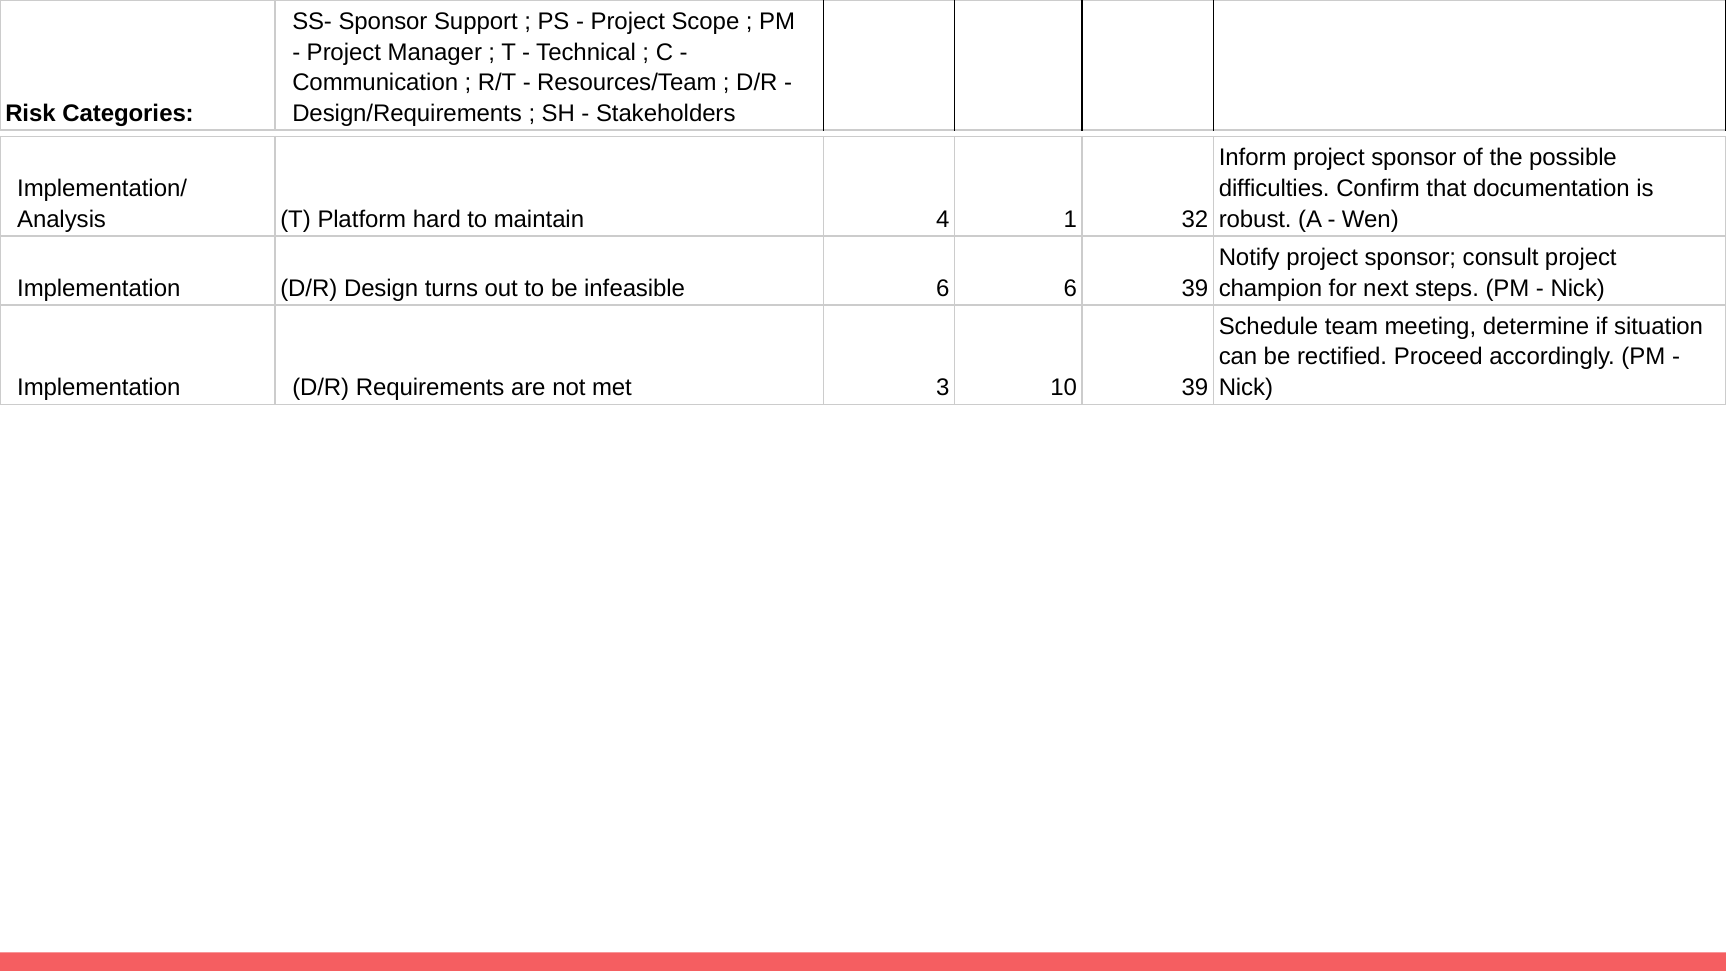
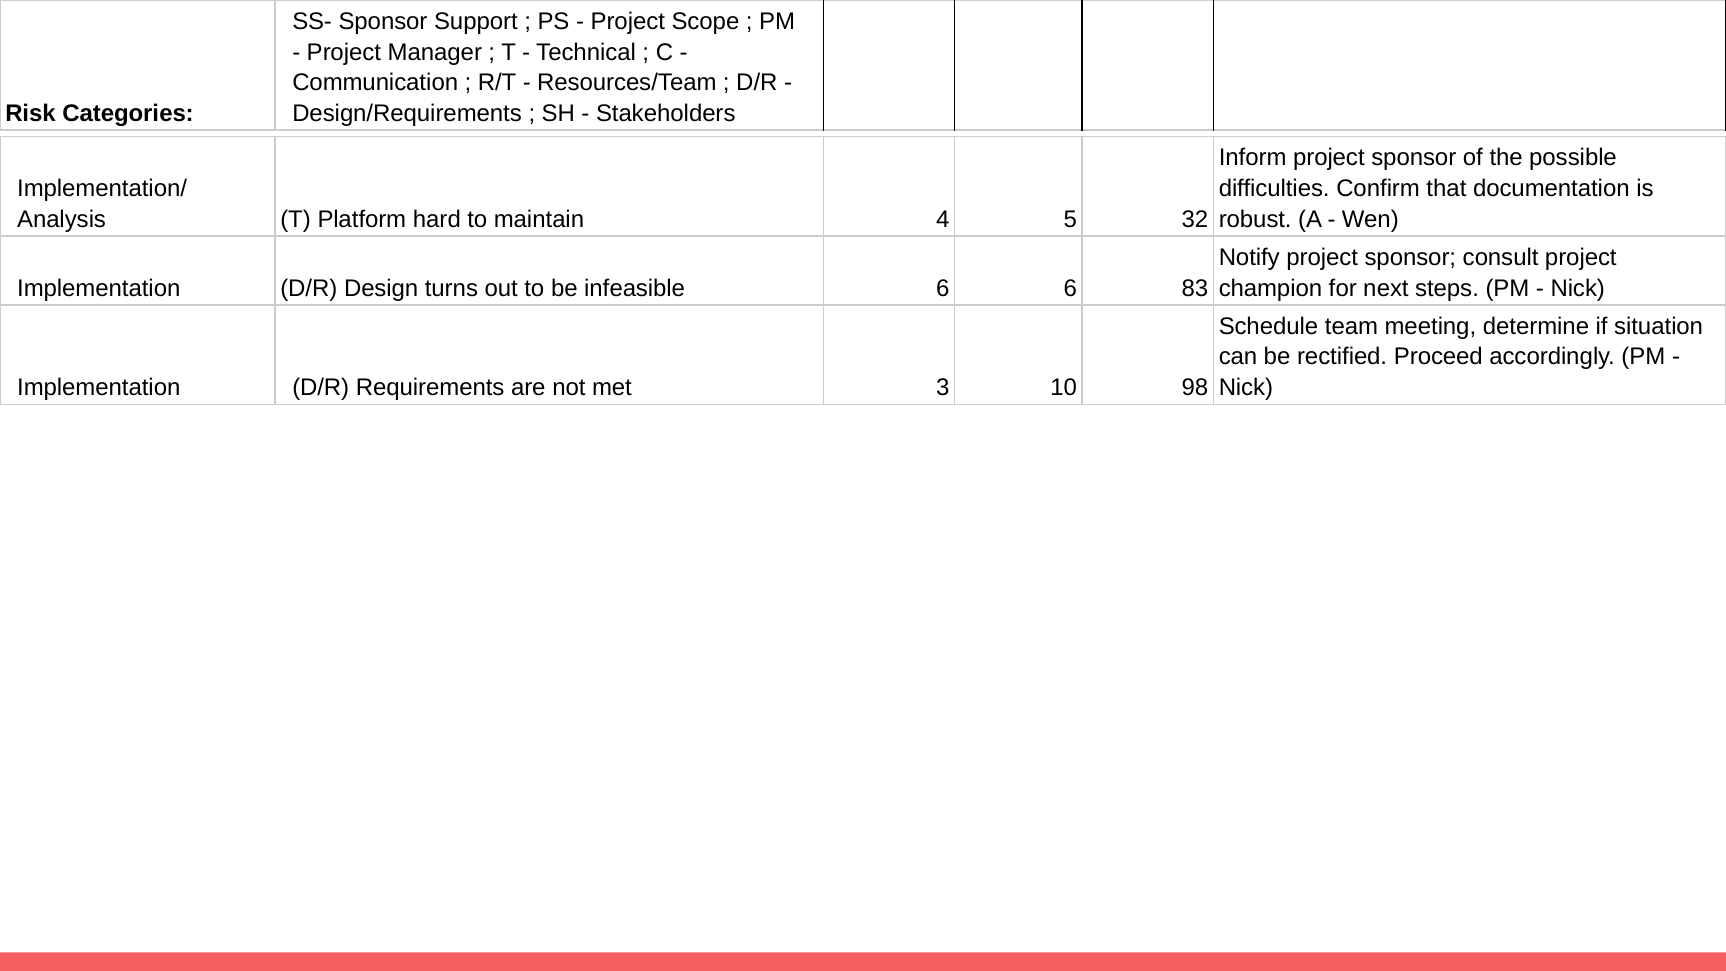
1: 1 -> 5 (1070, 220)
6 39: 39 -> 83 (1195, 288)
10 39: 39 -> 98 (1195, 388)
